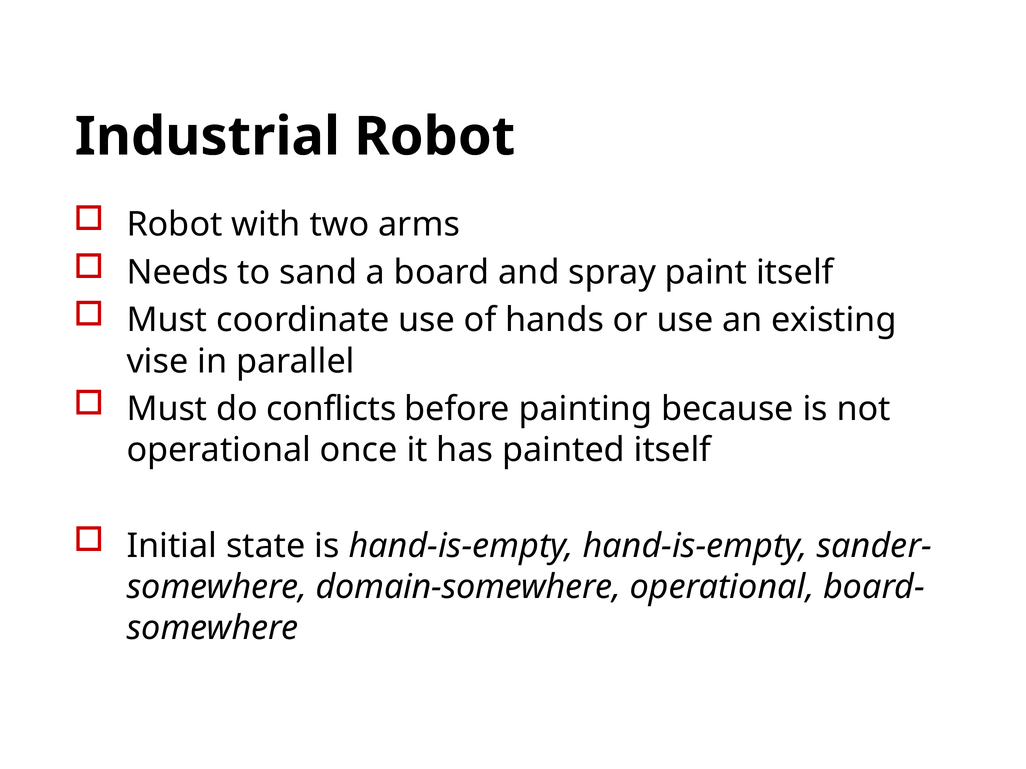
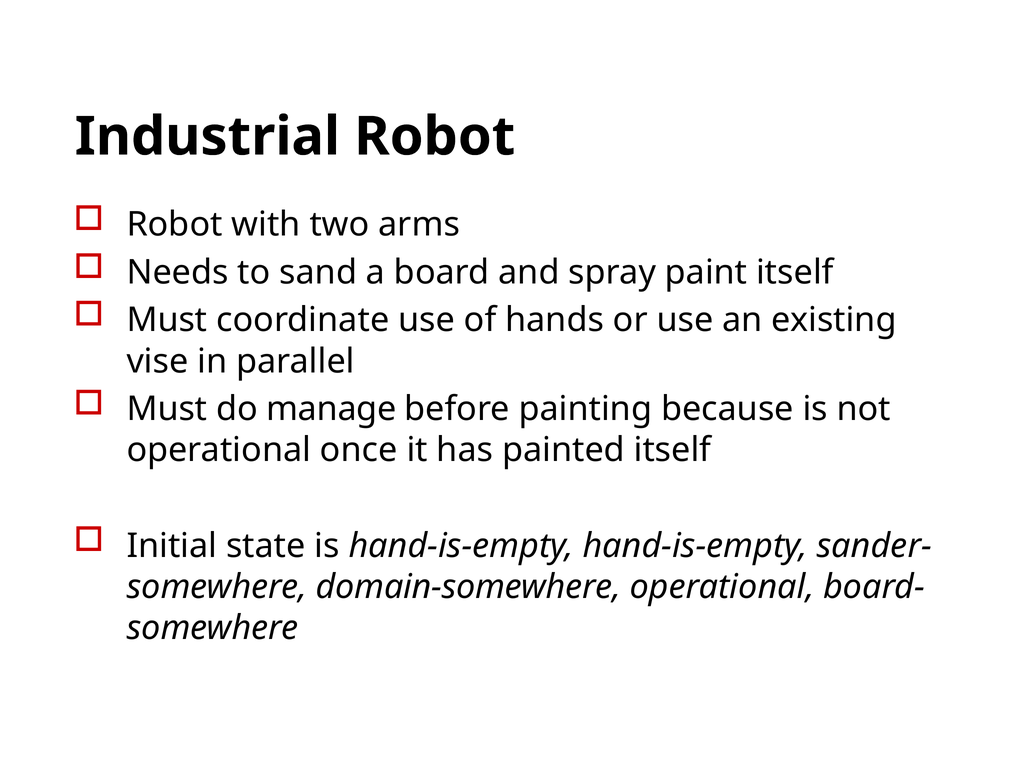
conflicts: conflicts -> manage (331, 409)
